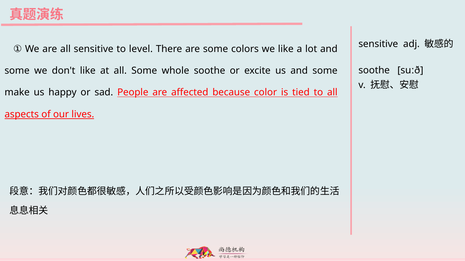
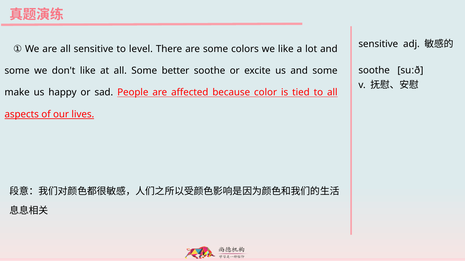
whole: whole -> better (176, 71)
